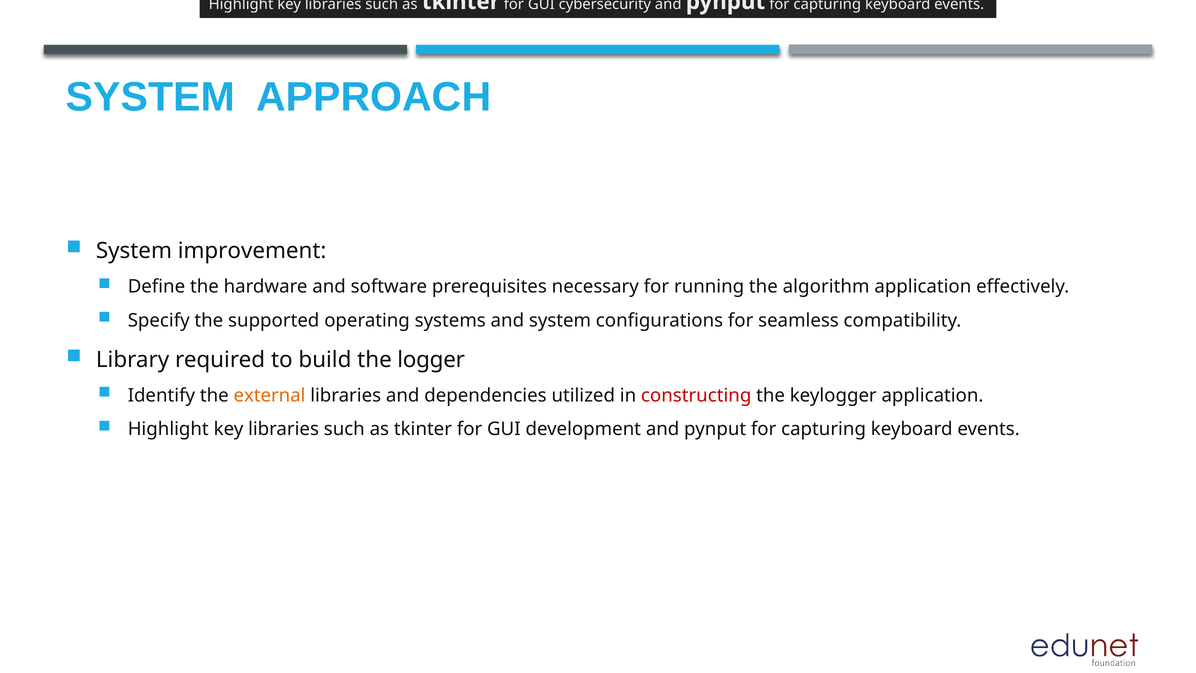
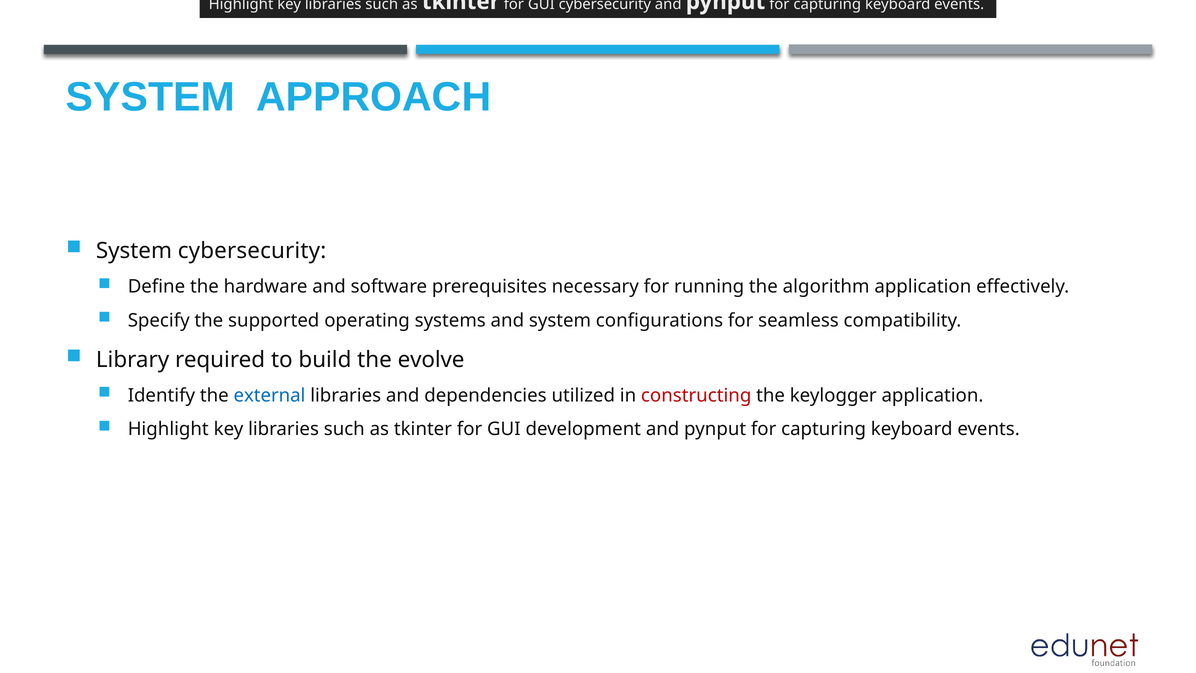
System improvement: improvement -> cybersecurity (252, 251)
logger: logger -> evolve (431, 360)
external colour: orange -> blue (269, 395)
